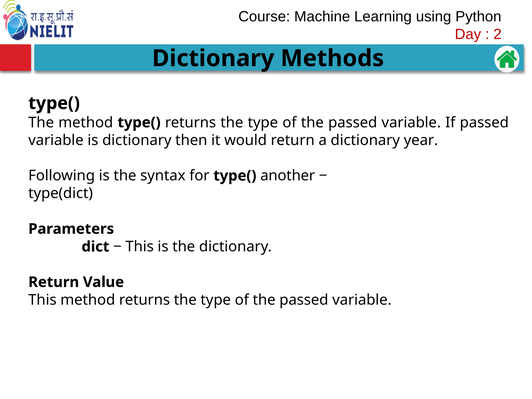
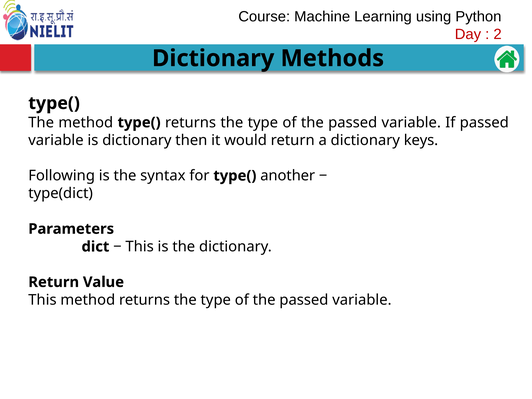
year: year -> keys (421, 140)
